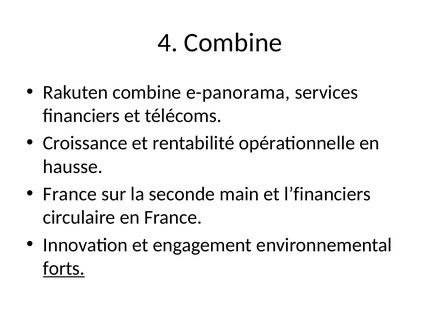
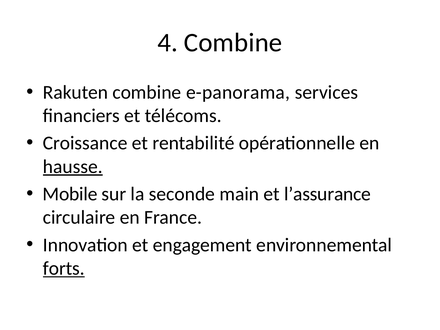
hausse underline: none -> present (73, 167)
France: France -> Mobile (70, 194)
l’financiers: l’financiers -> l’assurance (328, 194)
